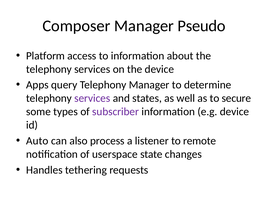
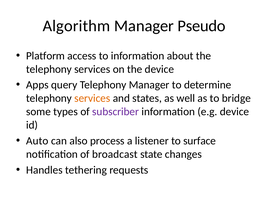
Composer: Composer -> Algorithm (76, 26)
services colour: purple -> orange (92, 98)
secure: secure -> bridge (236, 98)
remote: remote -> surface (200, 141)
userspace: userspace -> broadcast (115, 154)
